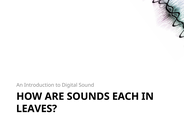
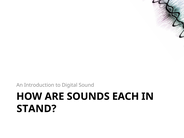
LEAVES: LEAVES -> STAND (36, 109)
